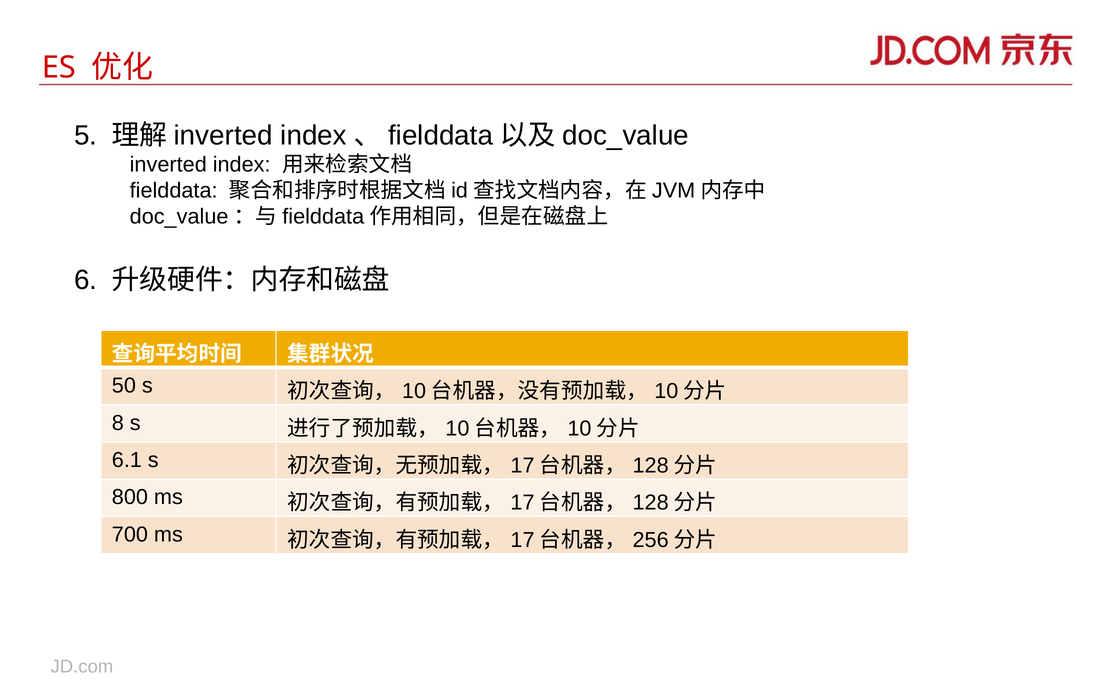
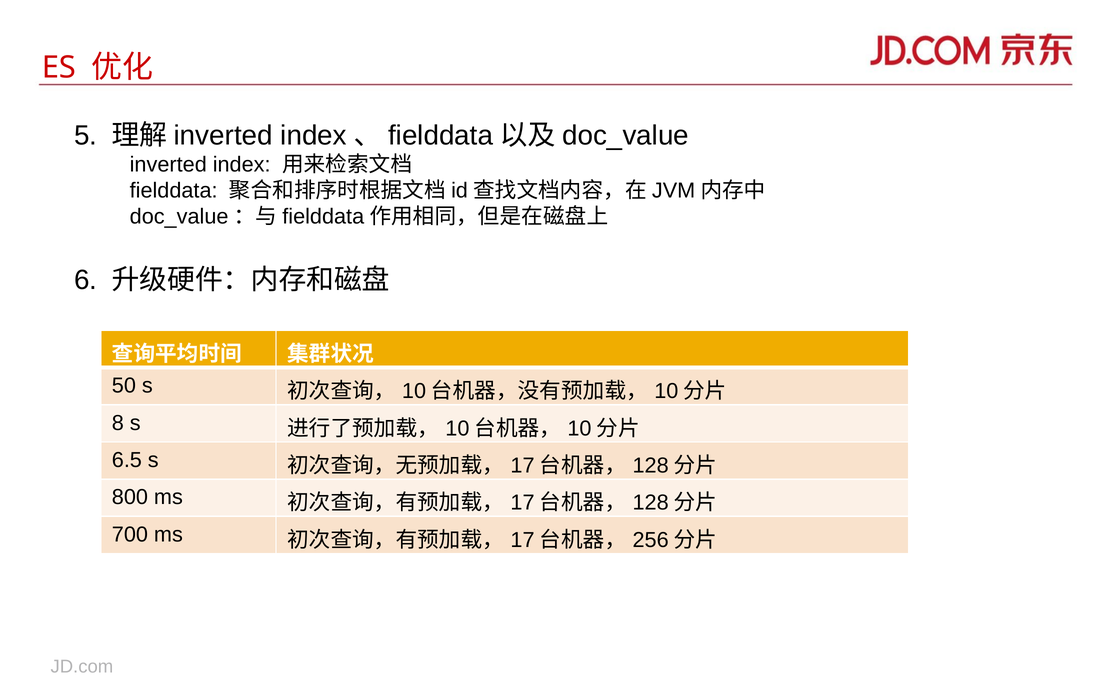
6.1: 6.1 -> 6.5 (127, 460)
